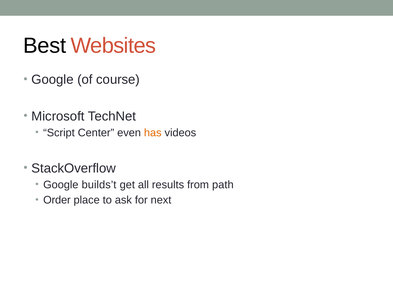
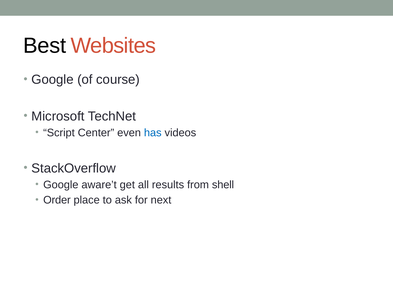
has colour: orange -> blue (153, 133)
builds’t: builds’t -> aware’t (99, 185)
path: path -> shell (223, 185)
